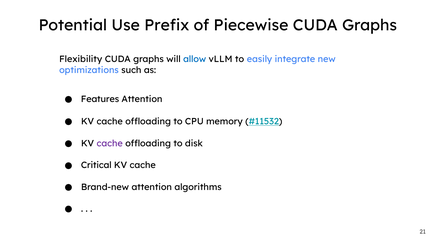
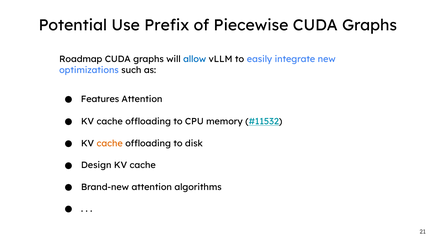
Flexibility: Flexibility -> Roadmap (81, 59)
cache colour: purple -> orange (110, 144)
Critical: Critical -> Design (96, 165)
